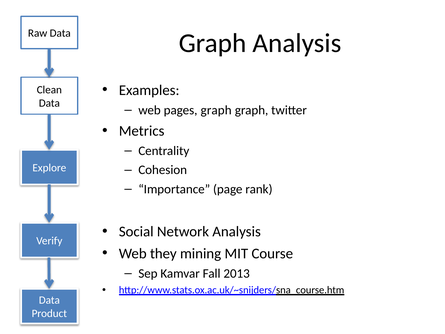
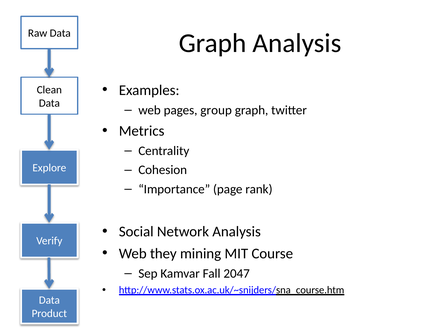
pages graph: graph -> group (216, 110)
2013: 2013 -> 2047 (237, 273)
